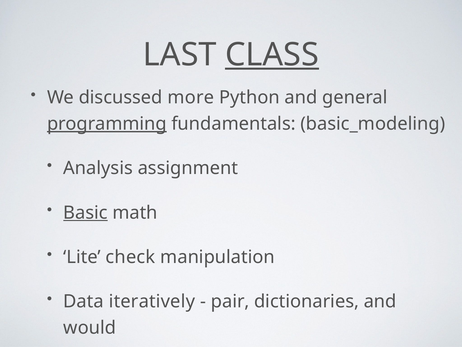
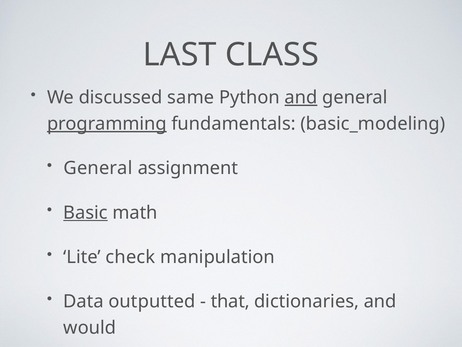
CLASS underline: present -> none (272, 55)
more: more -> same (191, 97)
and underline: none -> present (301, 97)
Analysis: Analysis -> General (98, 168)
iteratively: iteratively -> outputted (152, 301)
pair: pair -> that (230, 301)
